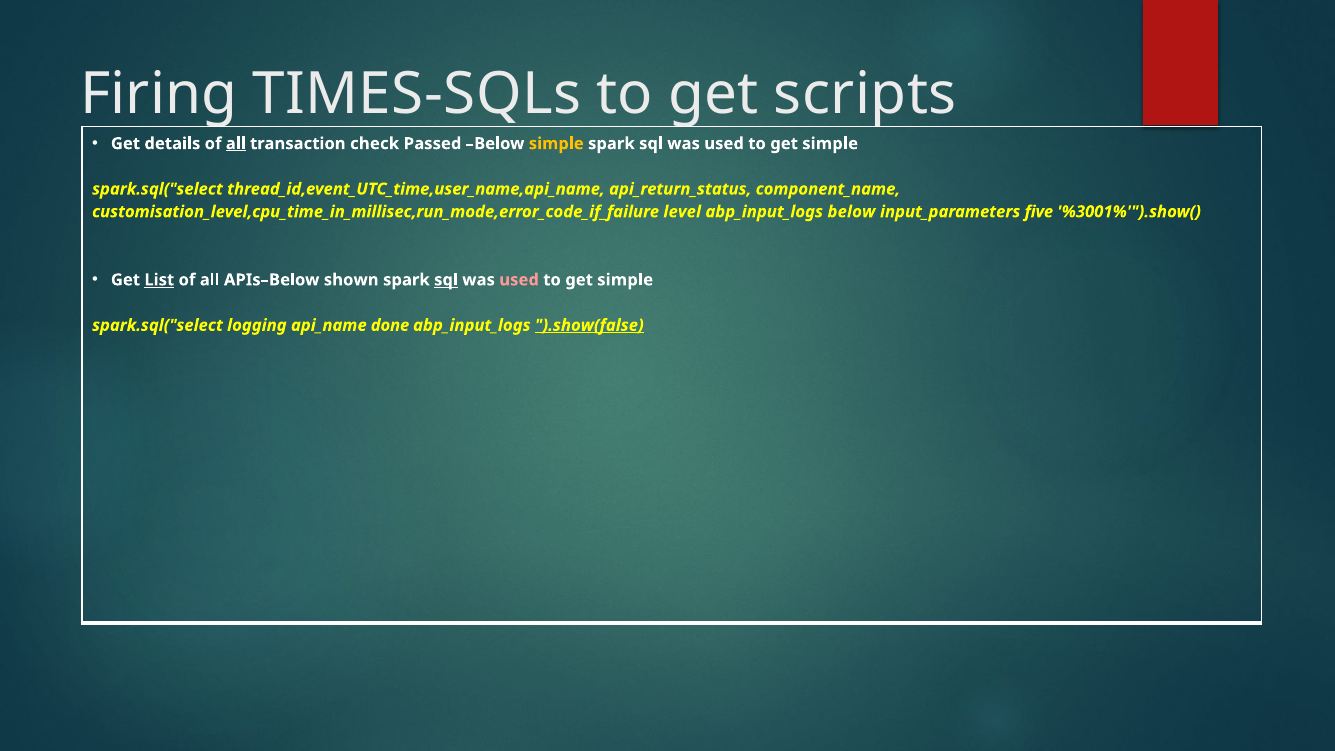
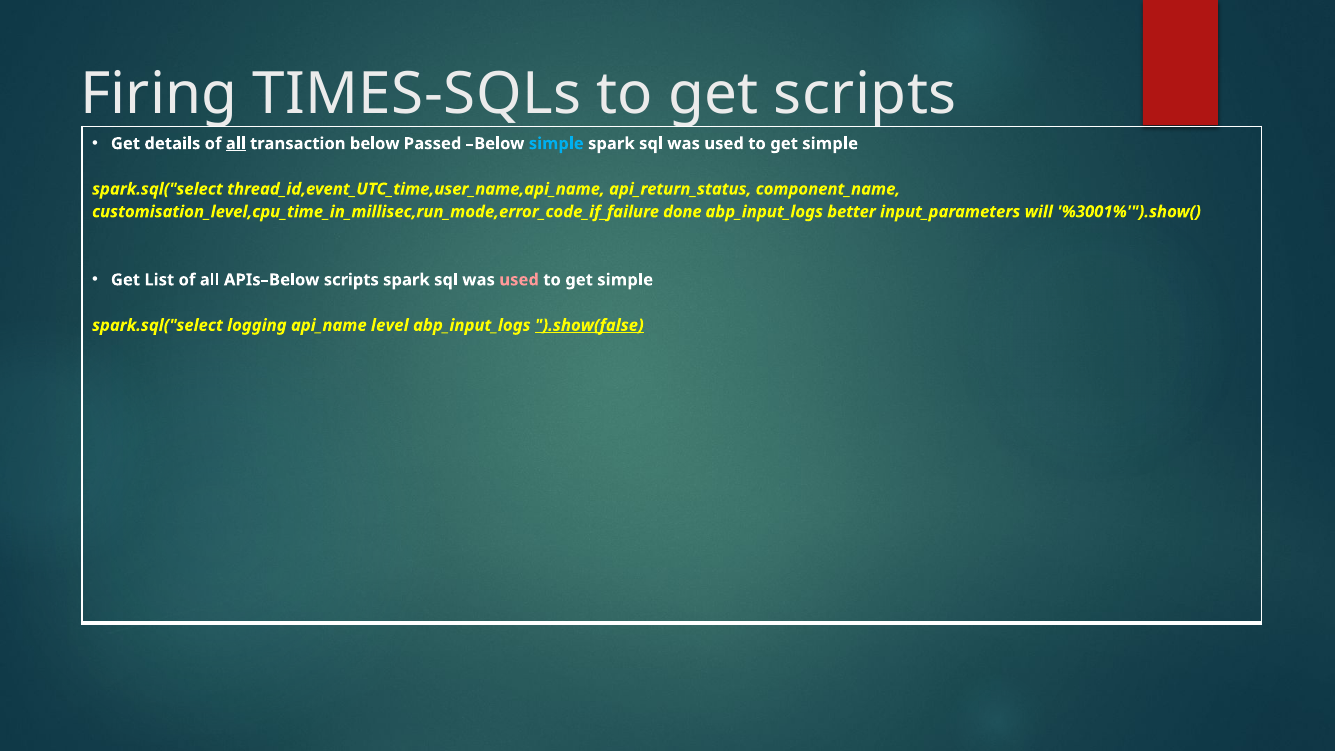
transaction check: check -> below (375, 144)
simple colour: yellow -> light blue (556, 144)
level: level -> done (682, 212)
below: below -> better (852, 212)
five: five -> will (1039, 212)
List underline: present -> none (159, 280)
APIs–Below shown: shown -> scripts (351, 280)
sql underline: present -> none (446, 280)
done: done -> level (390, 325)
